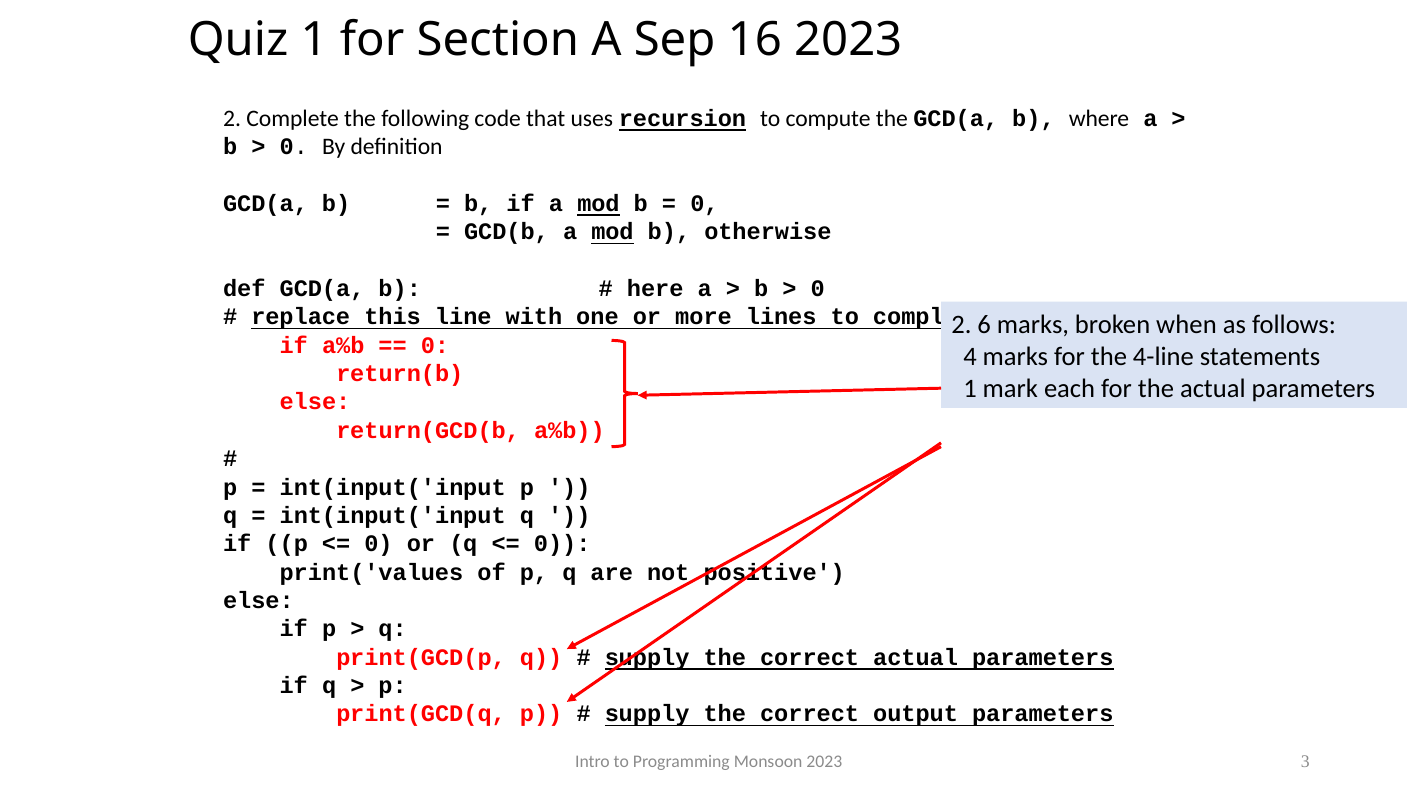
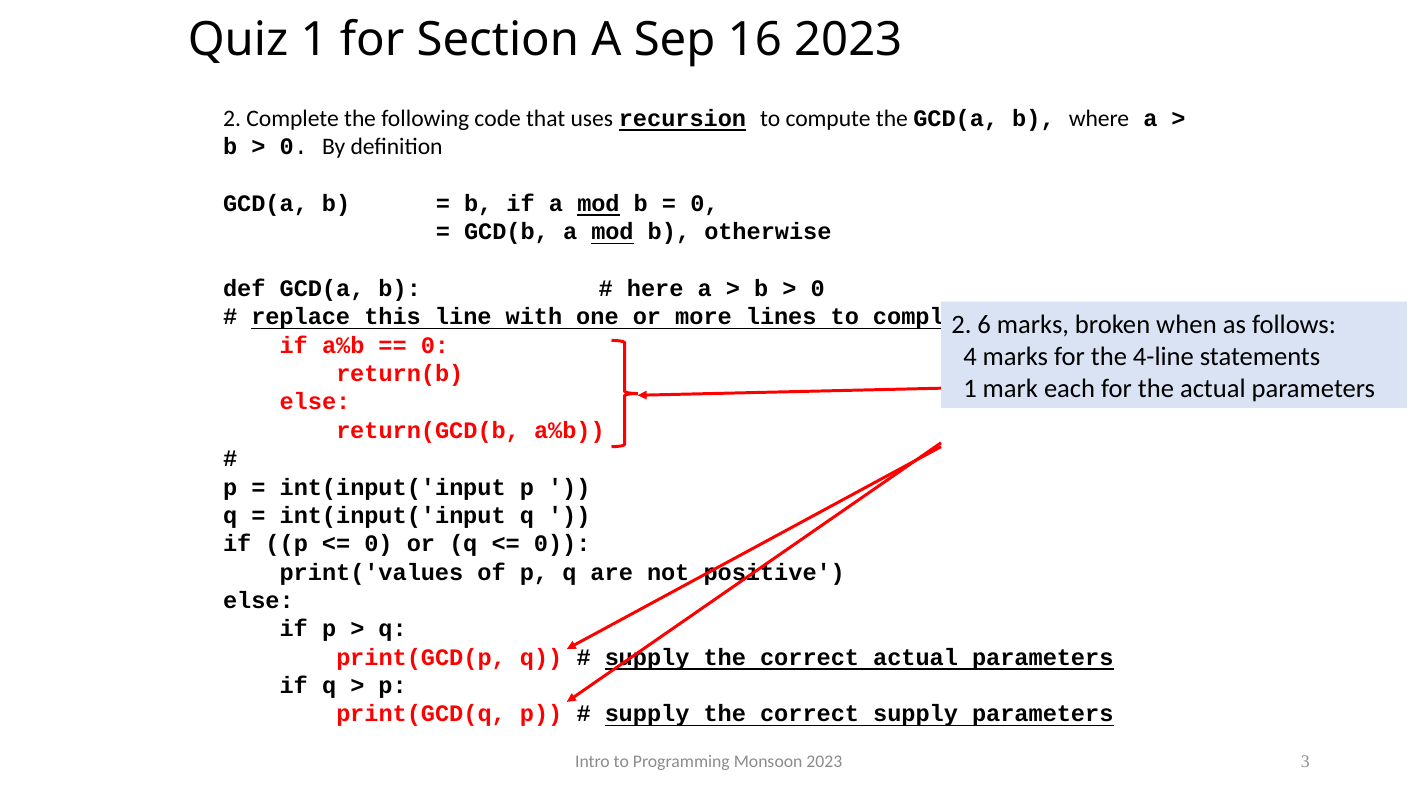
correct output: output -> supply (916, 714)
